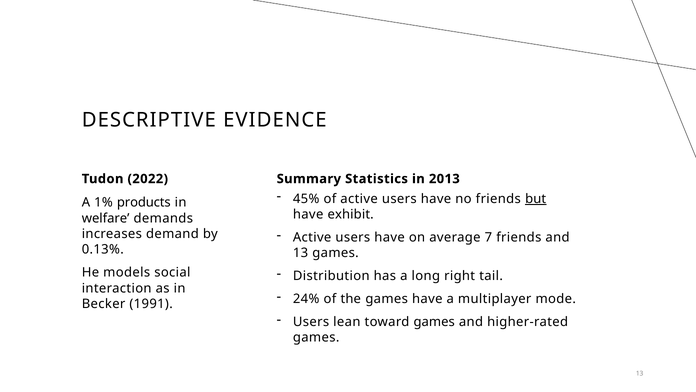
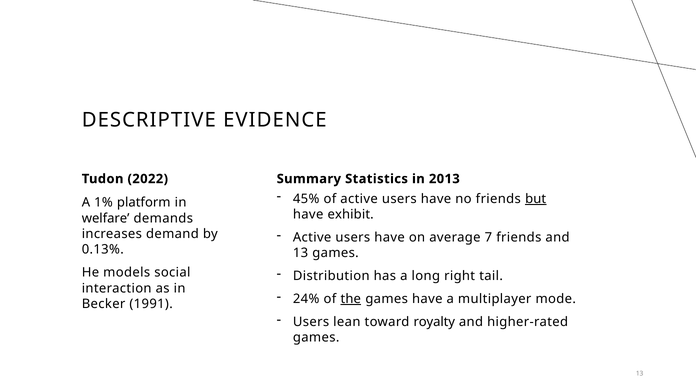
products: products -> platform (144, 202)
the underline: none -> present (351, 299)
toward games: games -> royalty (434, 322)
